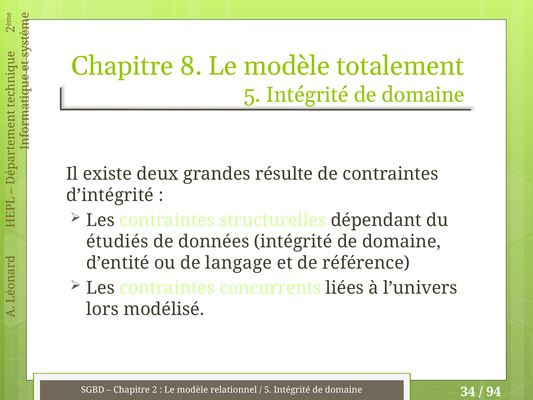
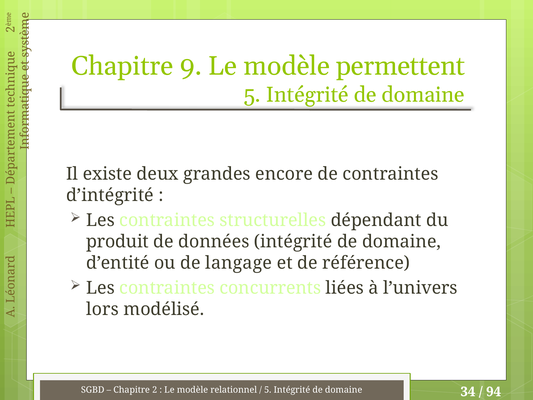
8: 8 -> 9 (191, 66)
totalement: totalement -> permettent (401, 66)
résulte: résulte -> encore (284, 174)
étudiés: étudiés -> produit (117, 241)
